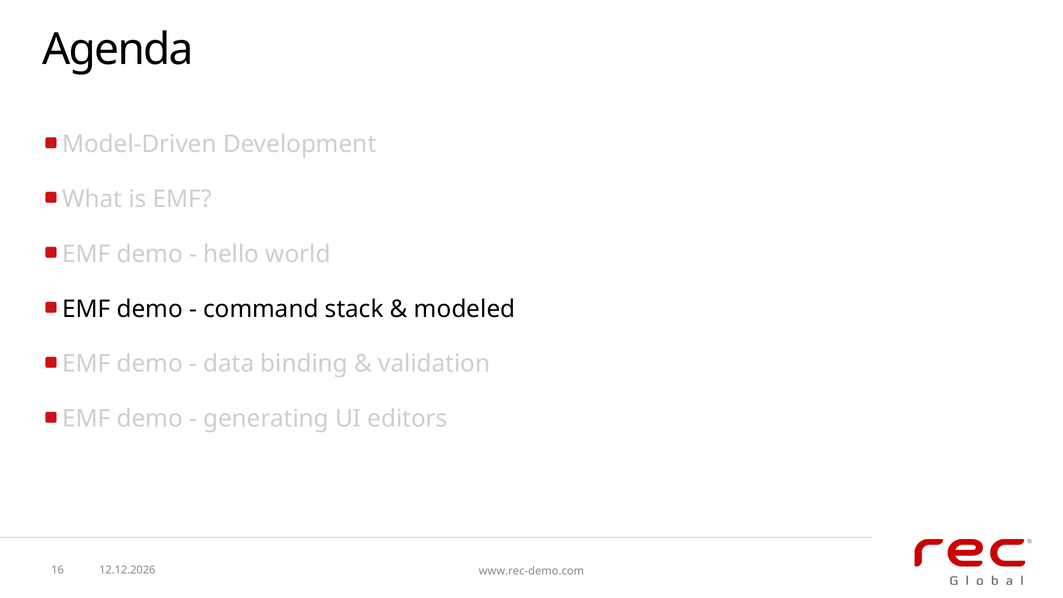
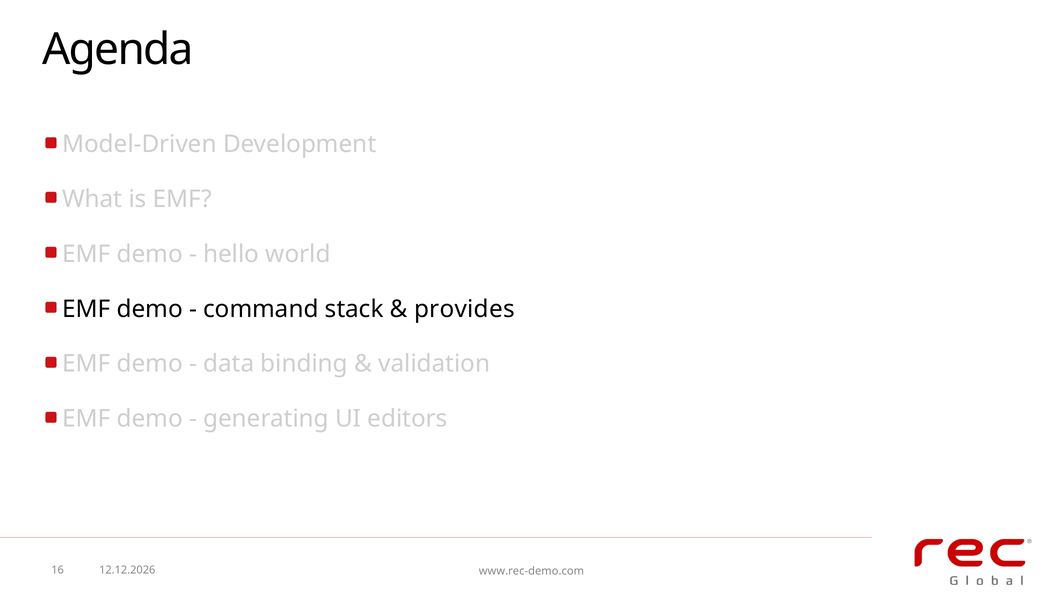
modeled: modeled -> provides (465, 309)
